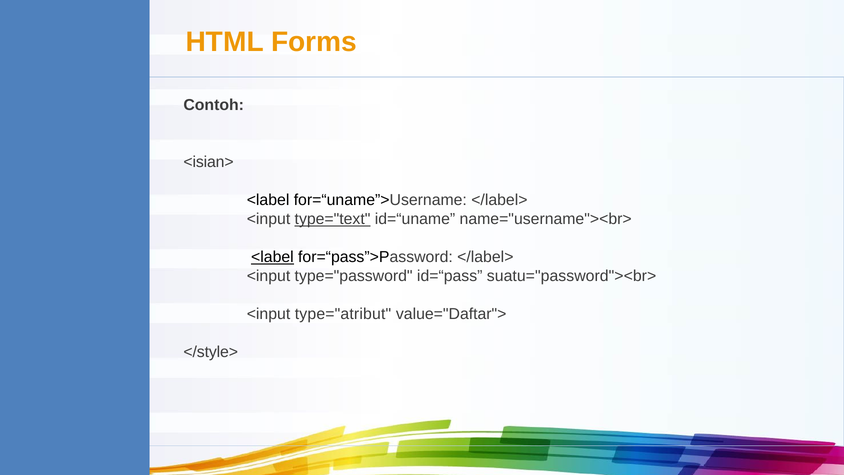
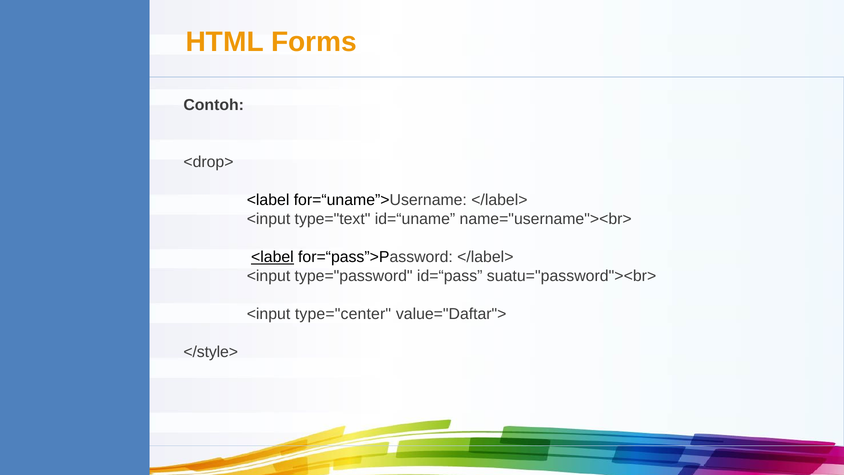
<isian>: <isian> -> <drop> (208, 162)
type="text underline: present -> none (333, 219)
type="atribut: type="atribut -> type="center (343, 314)
